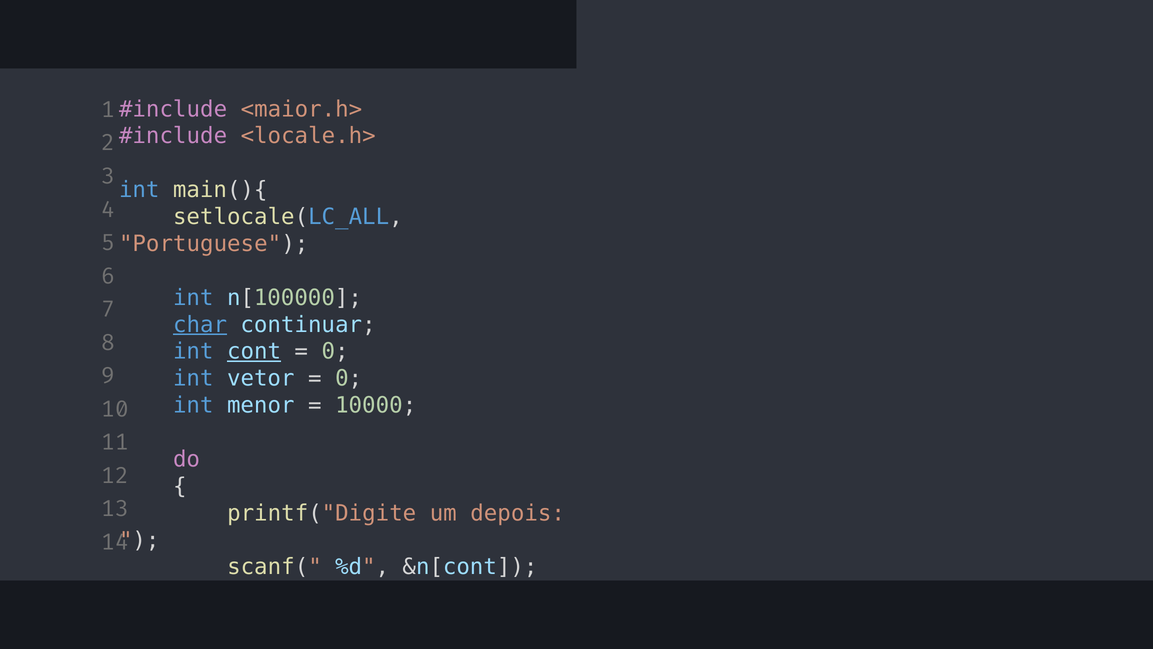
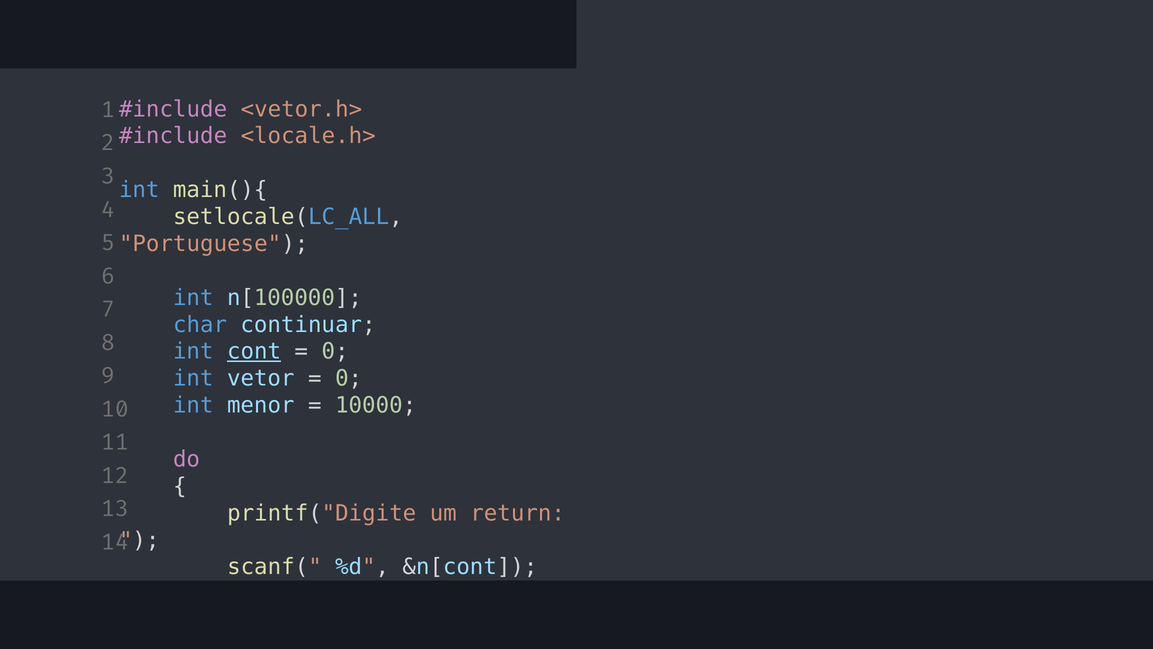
<maior.h>: <maior.h> -> <vetor.h> (301, 109)
char underline: present -> none (200, 324)
depois: depois -> return (518, 513)
